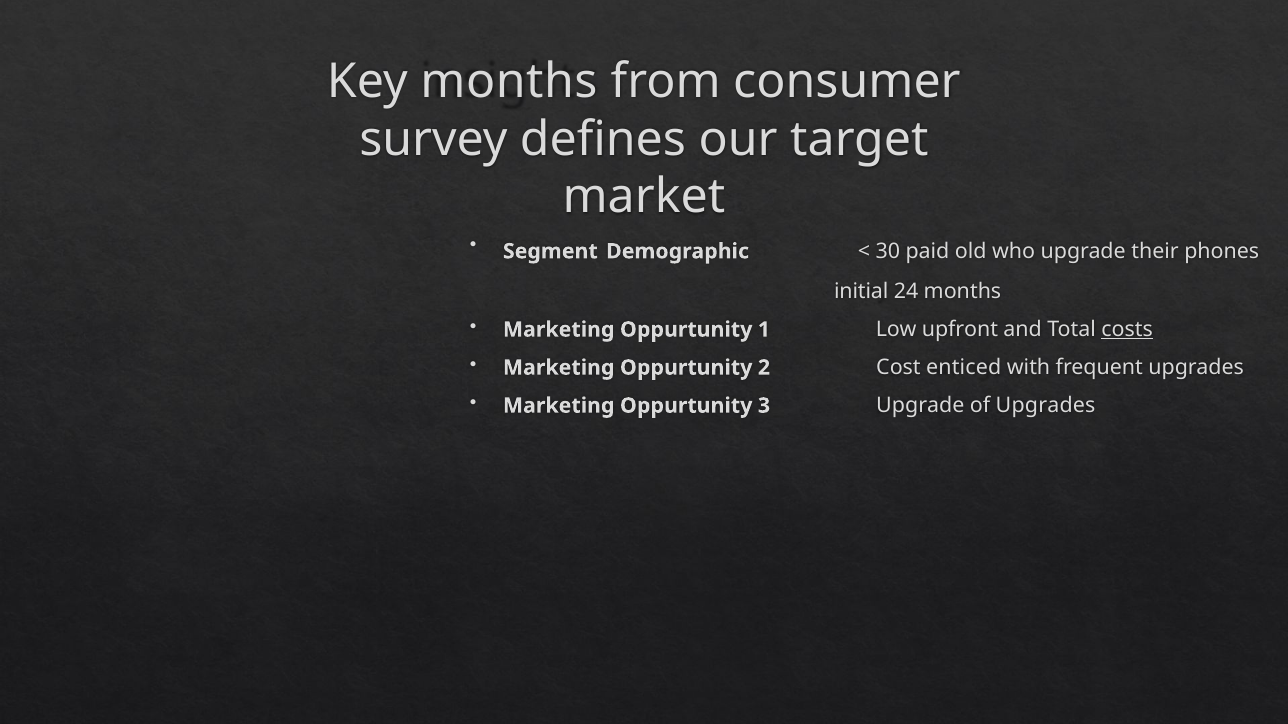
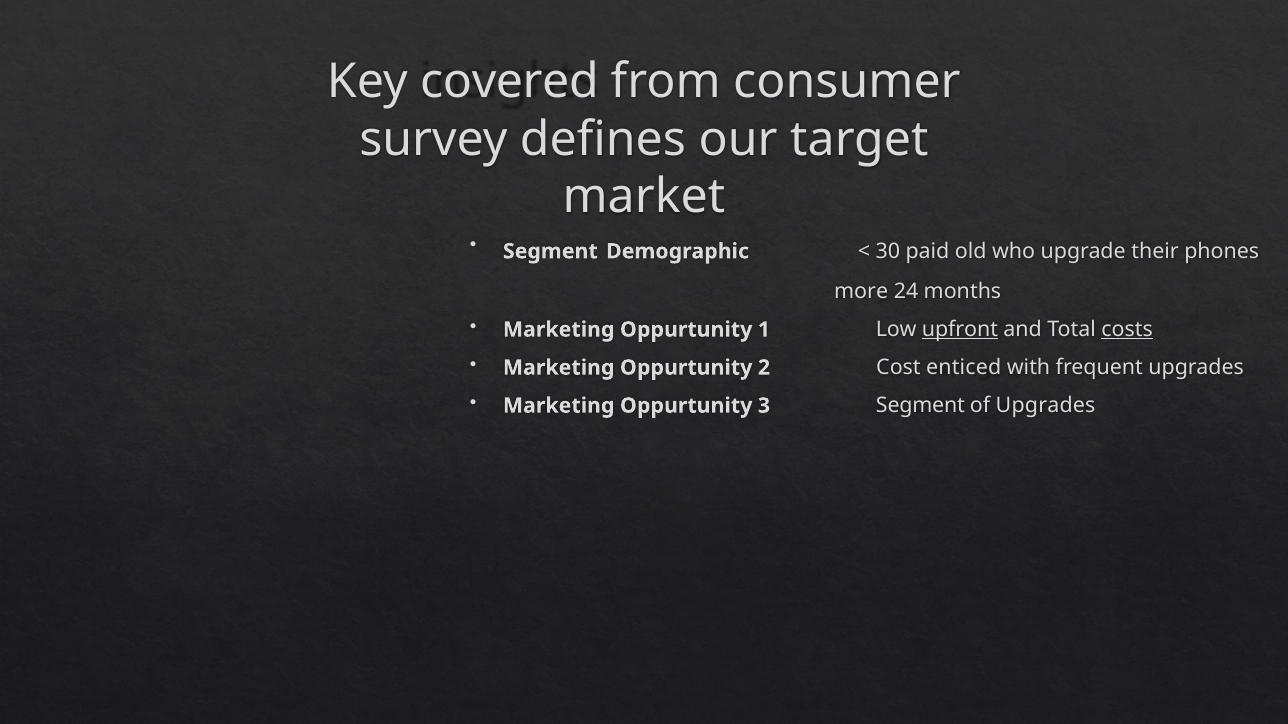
Key months: months -> covered (509, 81)
initial: initial -> more (861, 292)
upfront underline: none -> present (960, 330)
3 Upgrade: Upgrade -> Segment (920, 406)
